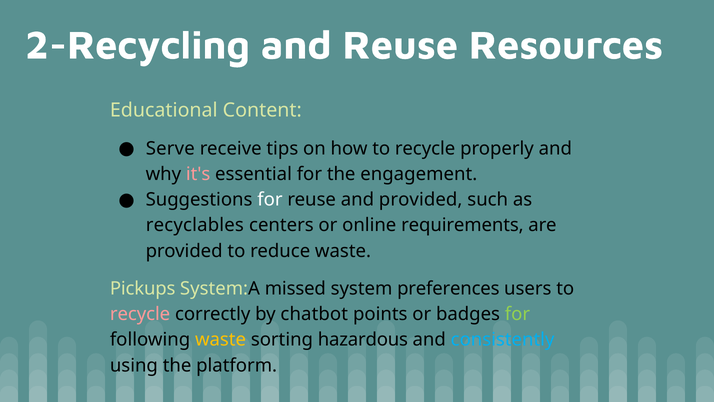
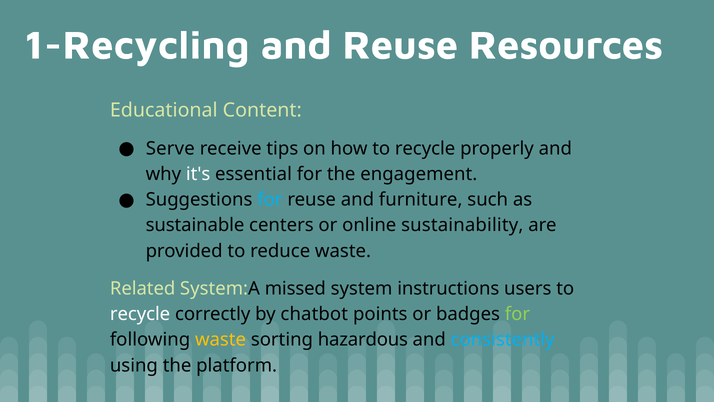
2-Recycling: 2-Recycling -> 1-Recycling (137, 45)
it's colour: pink -> white (198, 174)
for colour: white -> light blue (270, 200)
and provided: provided -> furniture (421, 200)
recyclables: recyclables -> sustainable (195, 225)
requirements: requirements -> sustainability (462, 225)
Pickups: Pickups -> Related (143, 288)
preferences: preferences -> instructions (448, 288)
recycle colour: pink -> white (140, 314)
